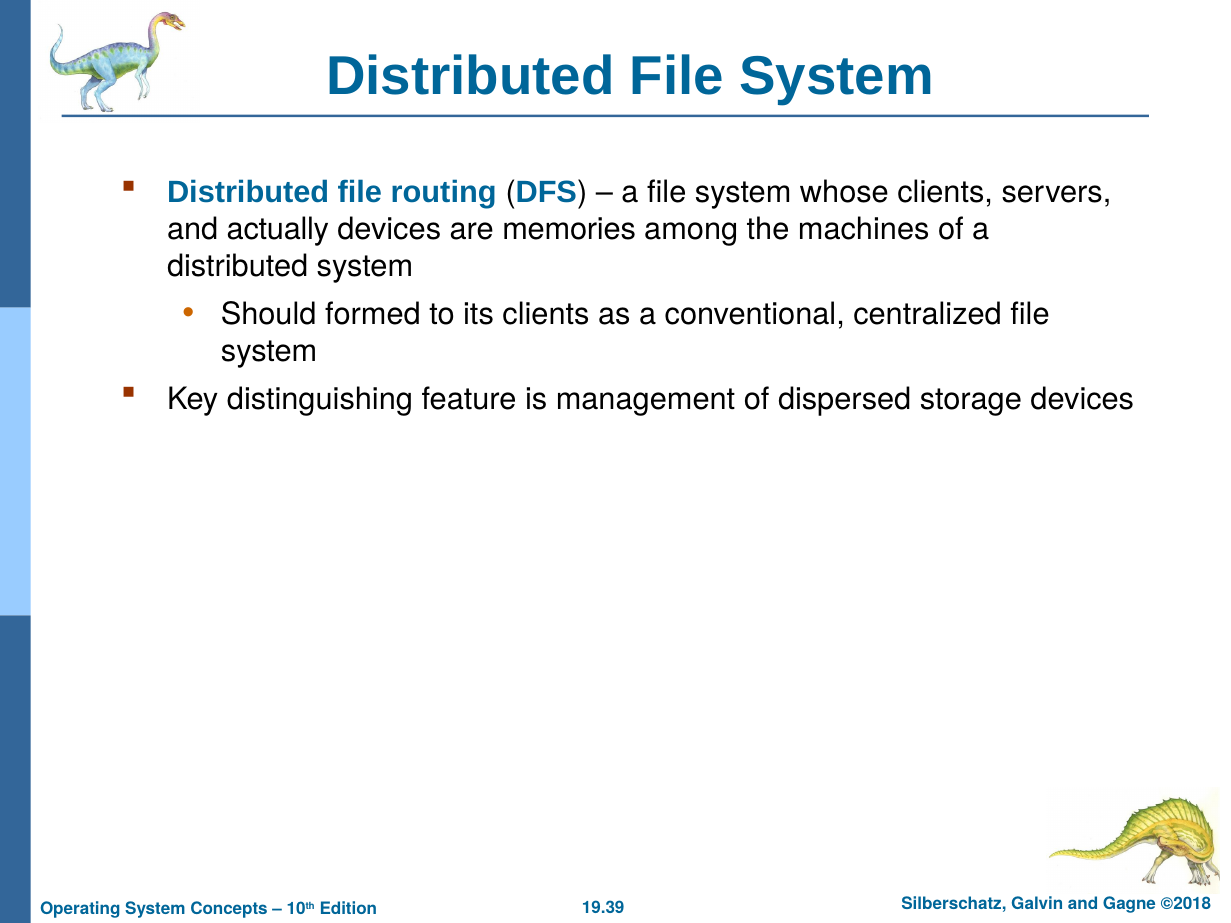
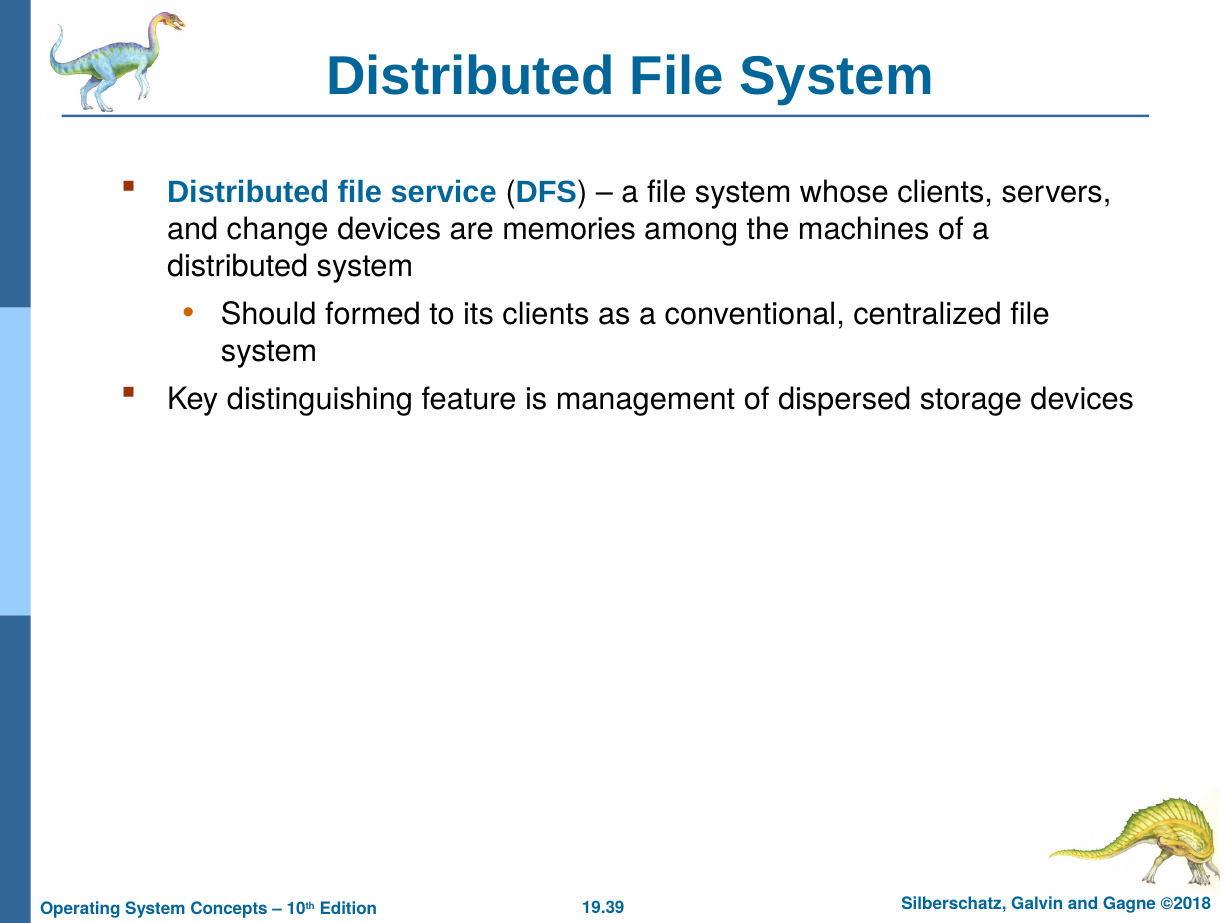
routing: routing -> service (444, 193)
actually: actually -> change (278, 230)
